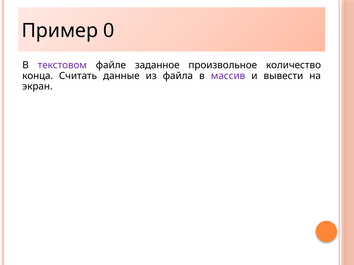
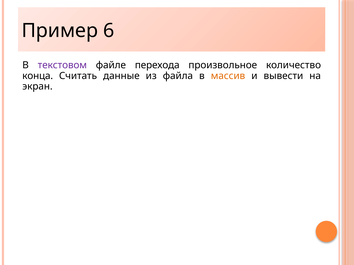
0: 0 -> 6 (109, 31)
заданное: заданное -> перехода (157, 65)
массив colour: purple -> orange (228, 76)
